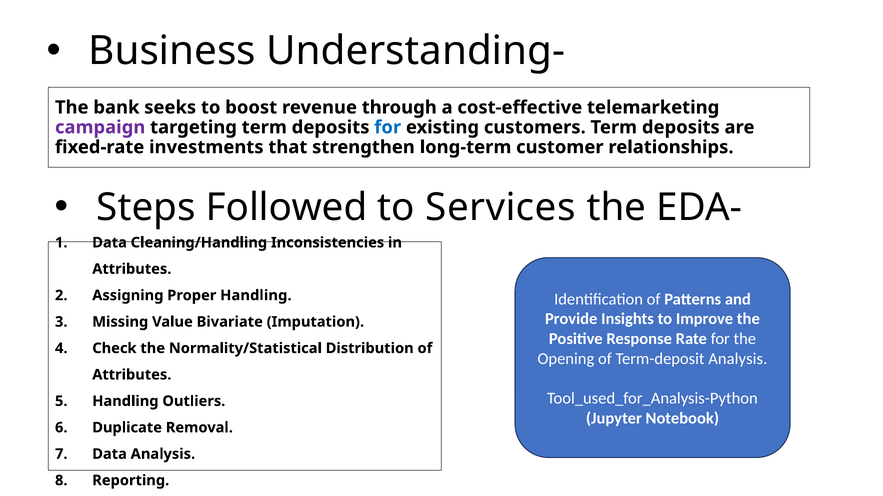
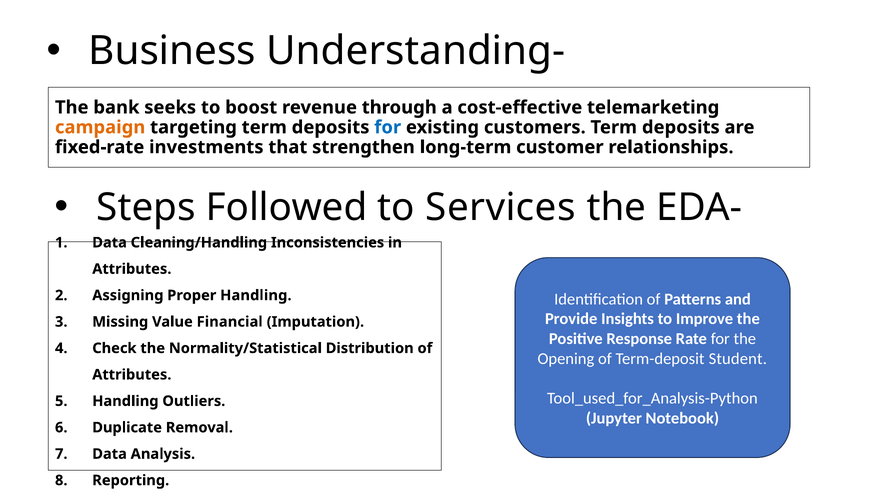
campaign colour: purple -> orange (100, 127)
Bivariate: Bivariate -> Financial (230, 322)
Term-deposit Analysis: Analysis -> Student (738, 359)
